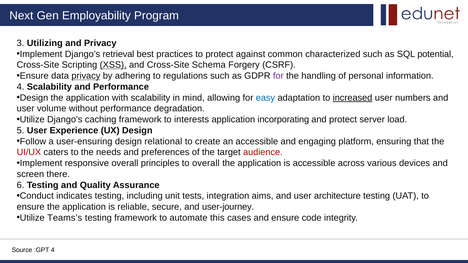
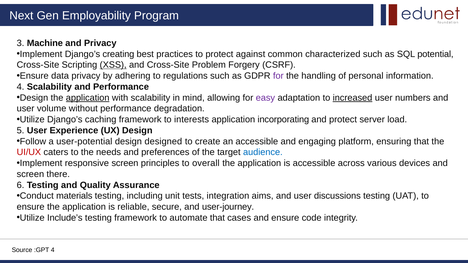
Utilizing: Utilizing -> Machine (45, 43)
retrieval: retrieval -> creating (118, 54)
Schema: Schema -> Problem (209, 65)
privacy underline: present -> none (86, 76)
application underline: none -> present (88, 98)
easy colour: blue -> purple (265, 98)
user-ensuring: user-ensuring -> user-potential (84, 142)
relational: relational -> designed (163, 142)
audience colour: red -> blue (263, 152)
responsive overall: overall -> screen (125, 163)
indicates: indicates -> materials (74, 196)
architecture: architecture -> discussions (337, 196)
Teams’s: Teams’s -> Include’s (65, 218)
automate this: this -> that (217, 218)
